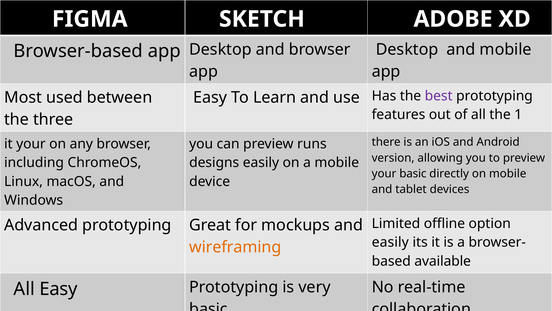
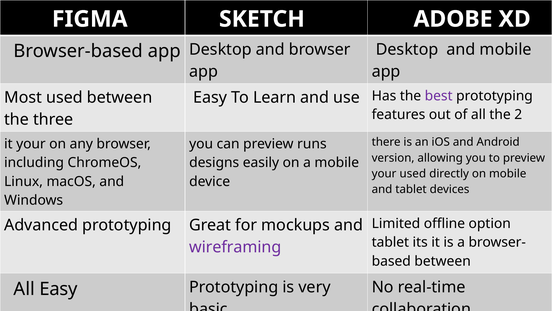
1: 1 -> 2 (518, 115)
your basic: basic -> used (413, 173)
easily: easily -> tablet (390, 242)
wireframing colour: orange -> purple (235, 247)
available: available -> between (443, 261)
